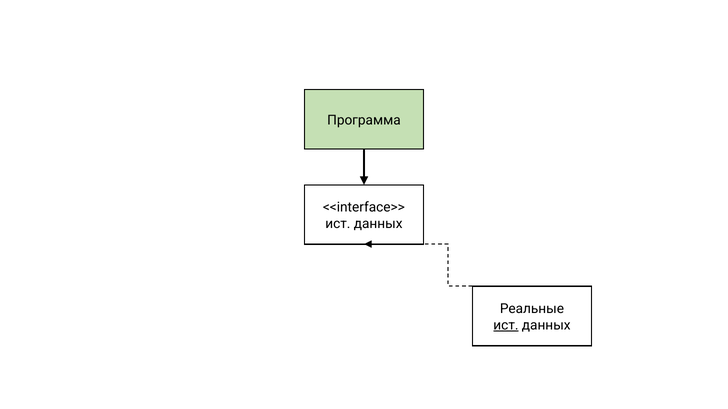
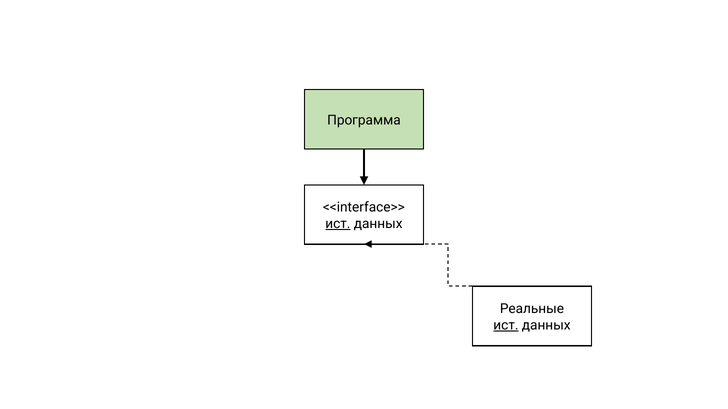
ист underline: none -> present (338, 224)
